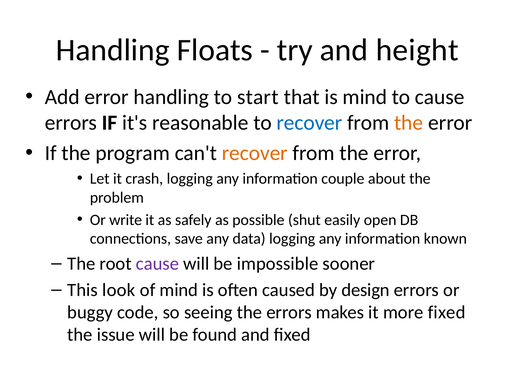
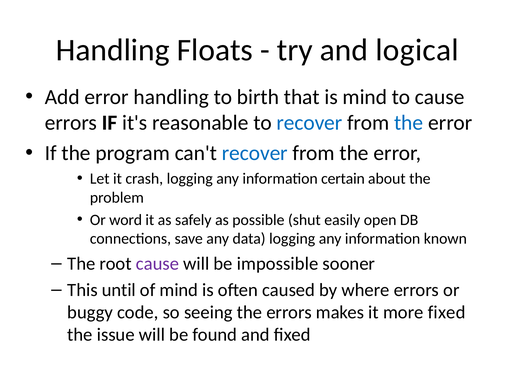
height: height -> logical (417, 50)
start: start -> birth (258, 97)
the colour: orange -> blue (409, 123)
recover colour: orange -> blue (255, 153)
couple: couple -> certain (343, 179)
write: write -> word (126, 220)
look: look -> until (119, 290)
design: design -> where (366, 290)
